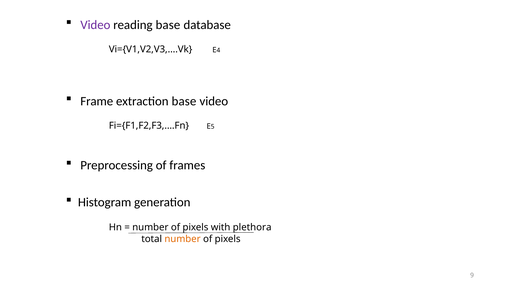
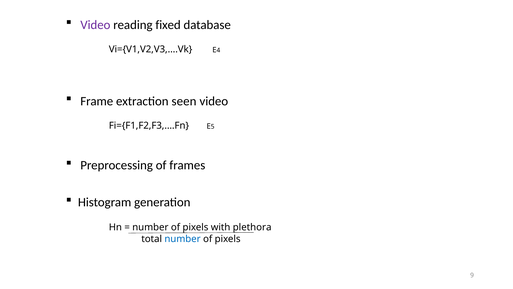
reading base: base -> fixed (168, 25)
extraction base: base -> seen (184, 101)
number colour: orange -> blue (183, 239)
